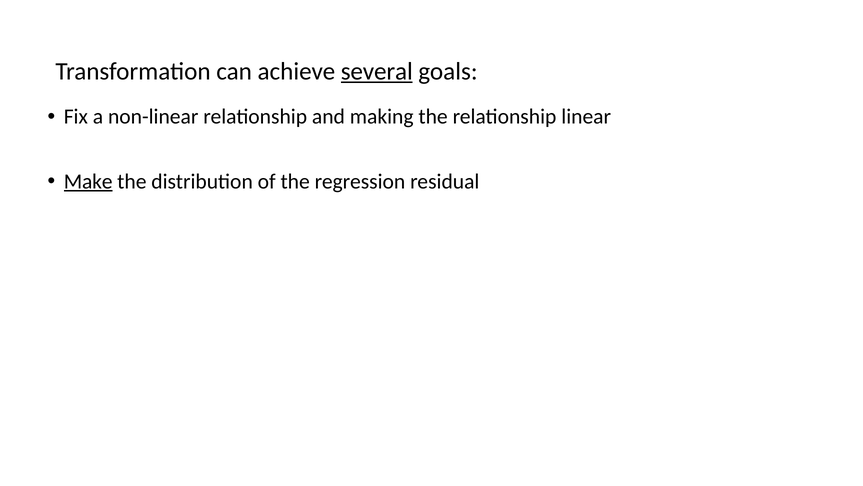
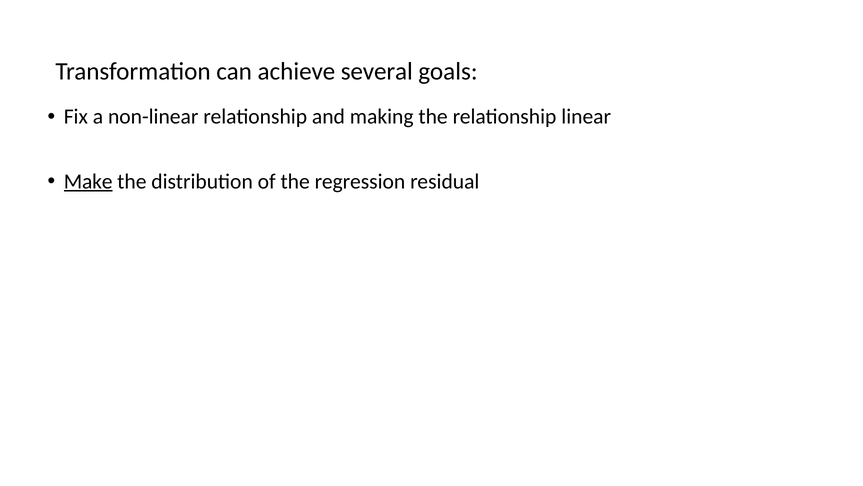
several underline: present -> none (377, 72)
